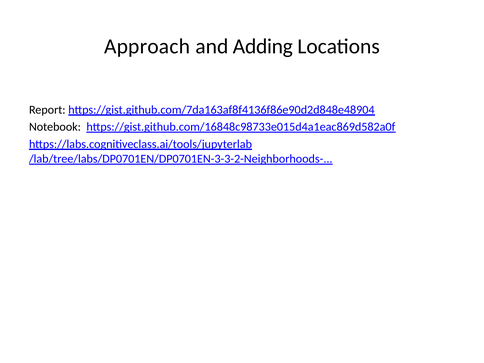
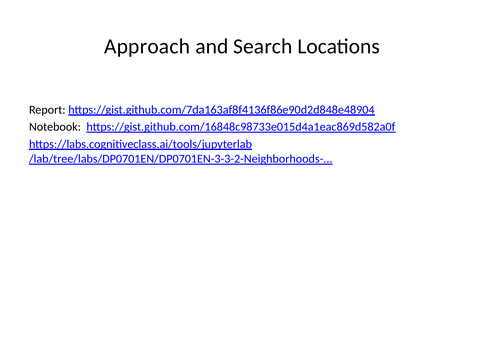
Adding: Adding -> Search (263, 46)
